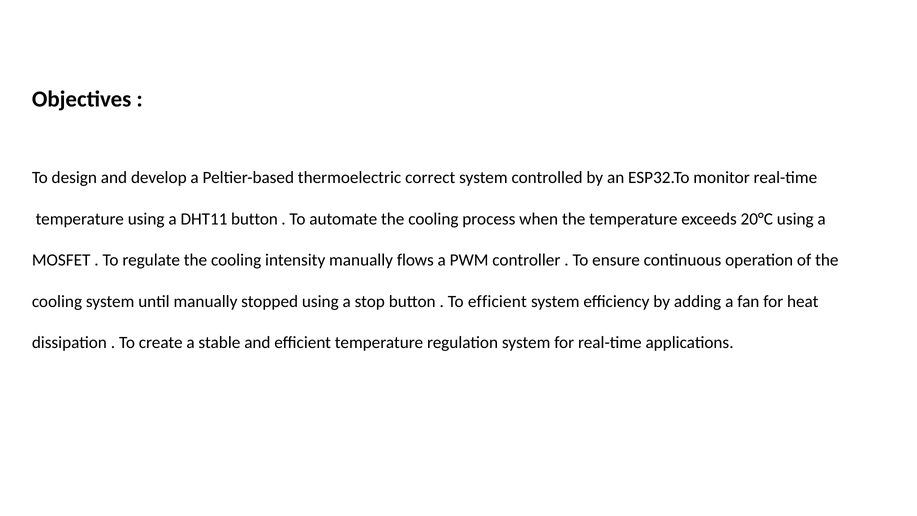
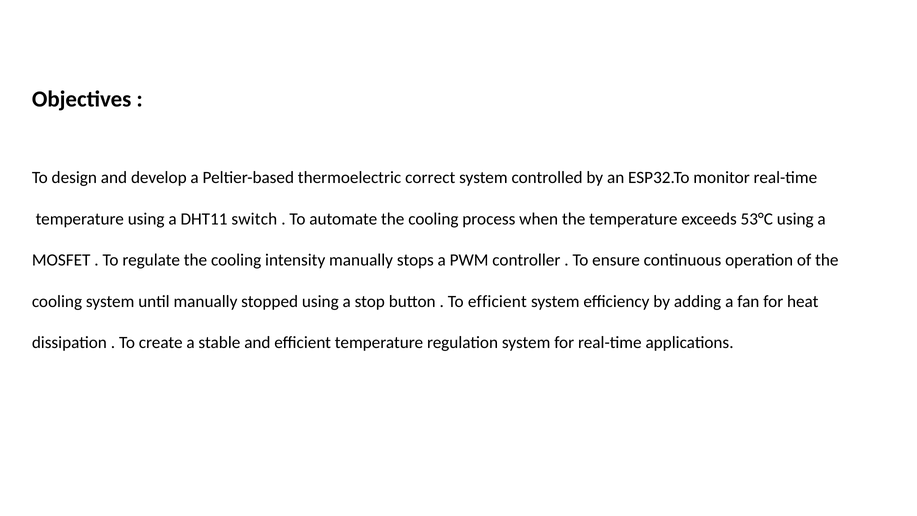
DHT11 button: button -> switch (254, 219)
20°C: 20°C -> 53°C (757, 219)
flows: flows -> stops (415, 260)
